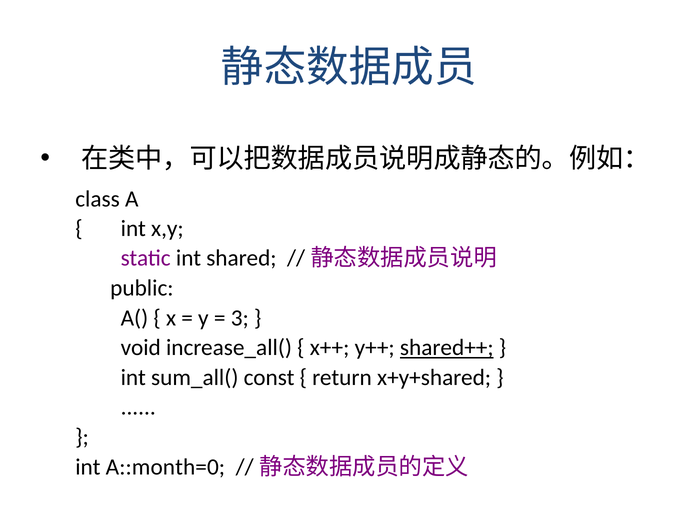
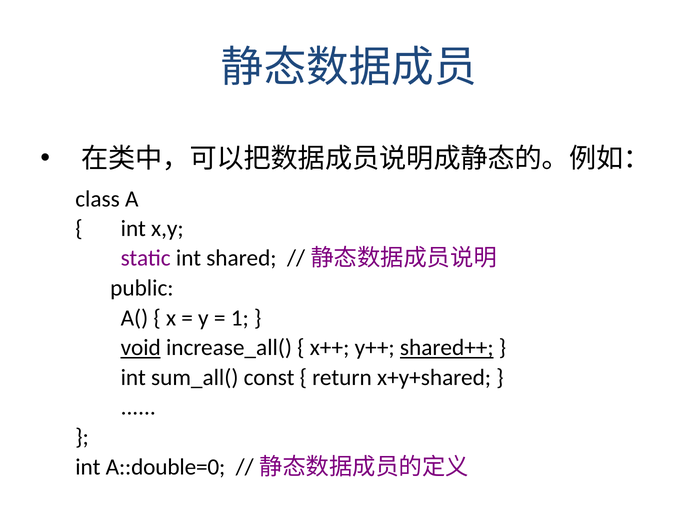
3: 3 -> 1 (240, 318)
void underline: none -> present (141, 347)
A::month=0: A::month=0 -> A::double=0 (166, 466)
